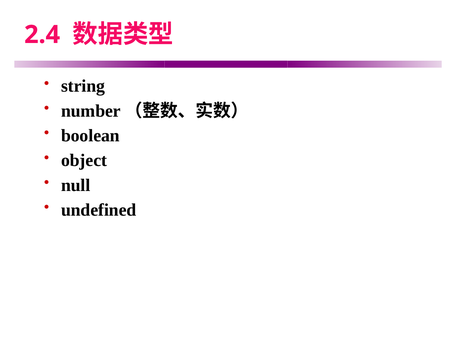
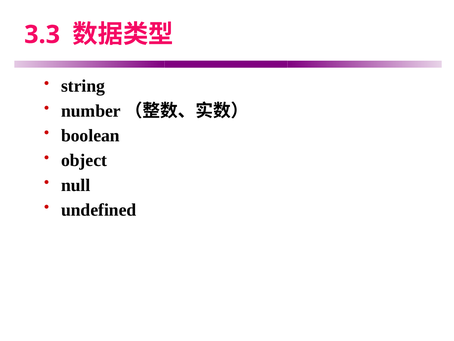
2.4: 2.4 -> 3.3 (42, 35)
